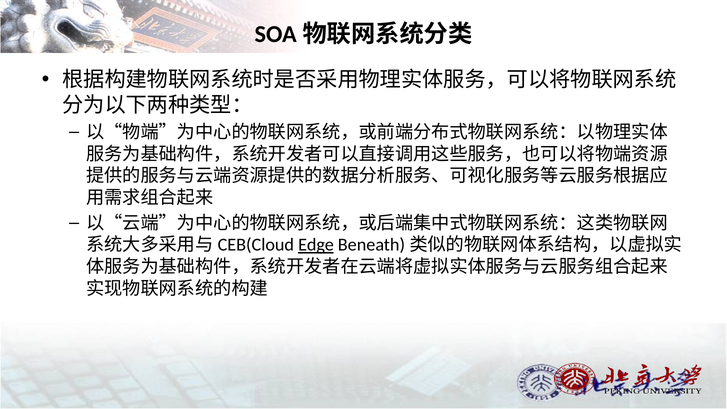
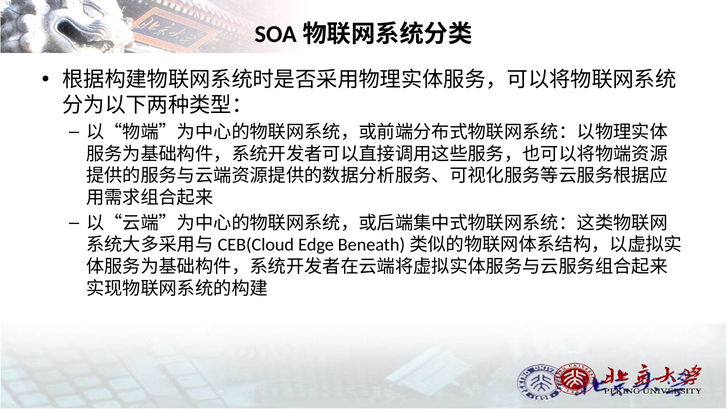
Edge underline: present -> none (316, 245)
